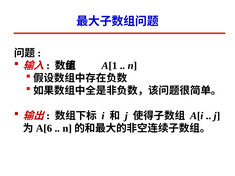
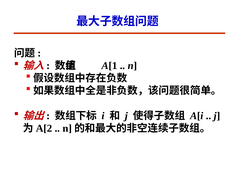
A[6: A[6 -> A[2 (44, 128)
